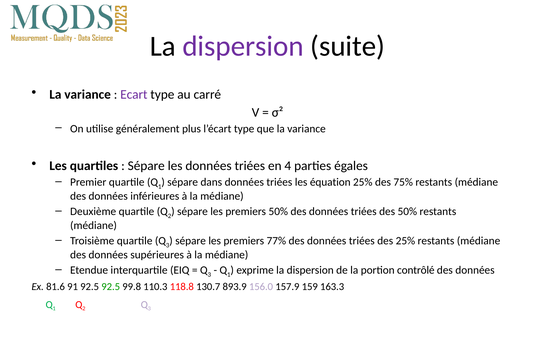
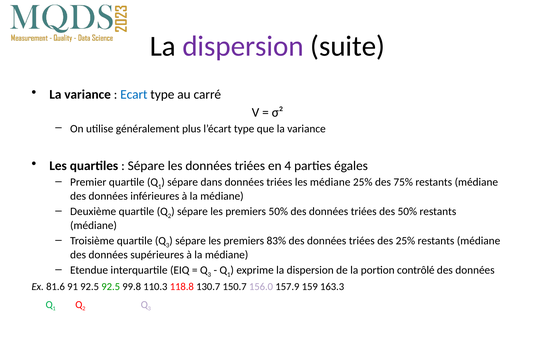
Ecart colour: purple -> blue (134, 94)
les équation: équation -> médiane (330, 182)
77%: 77% -> 83% (276, 241)
893.9: 893.9 -> 150.7 (235, 286)
